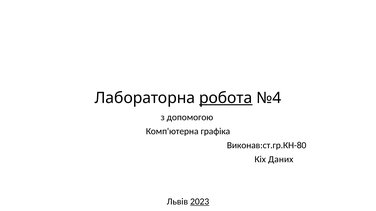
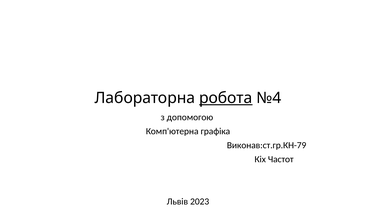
Виконав:ст.гр.КН-80: Виконав:ст.гр.КН-80 -> Виконав:ст.гр.КН-79 (267, 146)
Даних: Даних -> Частот (281, 160)
2023 underline: present -> none (200, 202)
